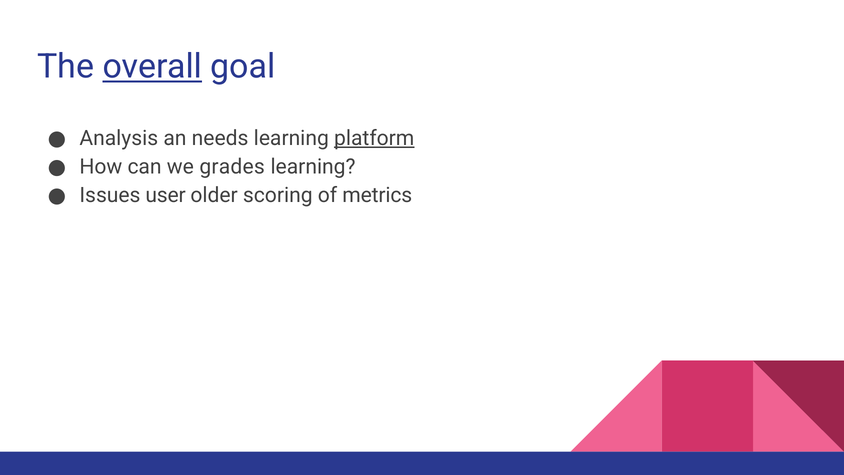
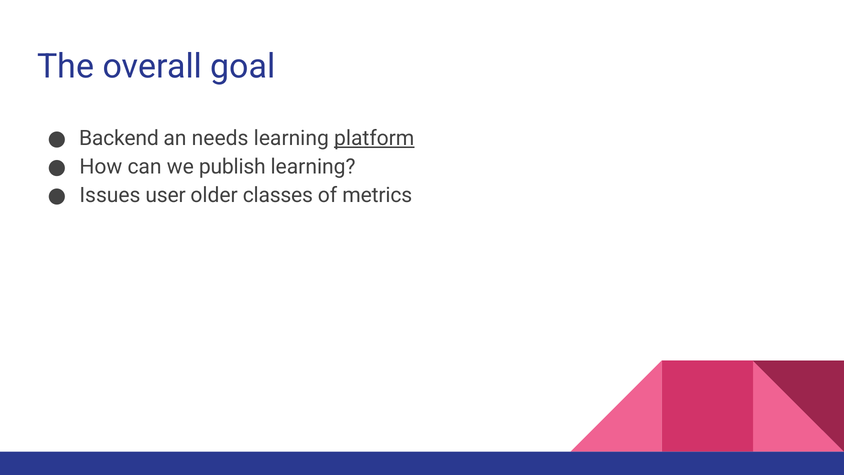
overall underline: present -> none (152, 67)
Analysis: Analysis -> Backend (119, 138)
grades: grades -> publish (232, 167)
scoring: scoring -> classes (278, 195)
